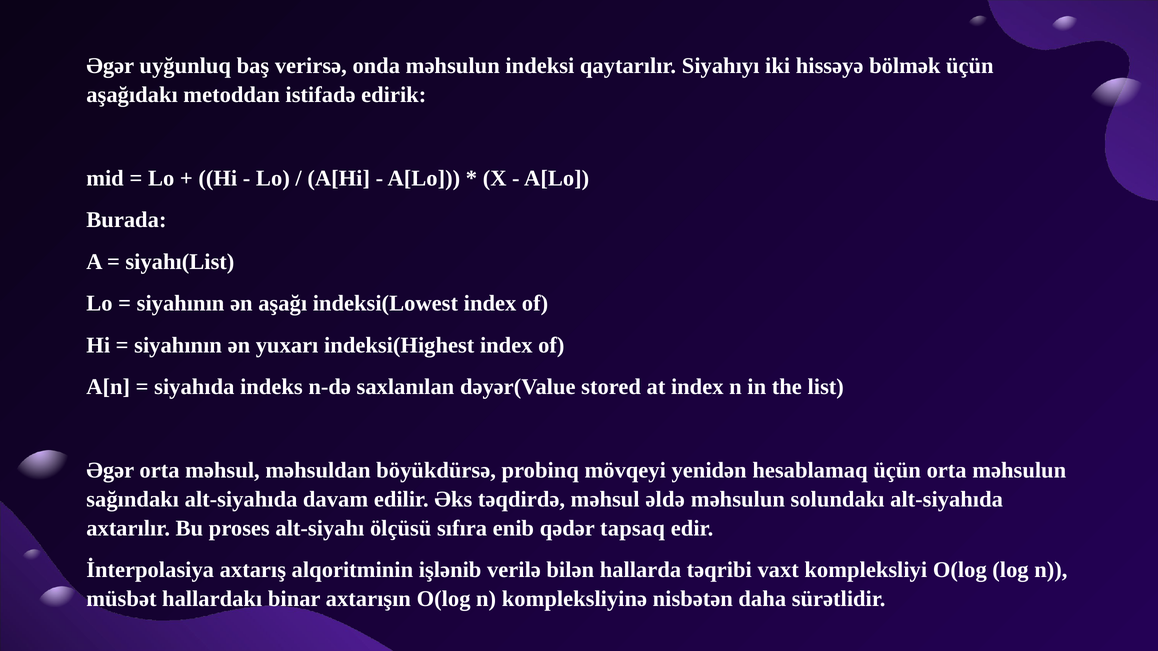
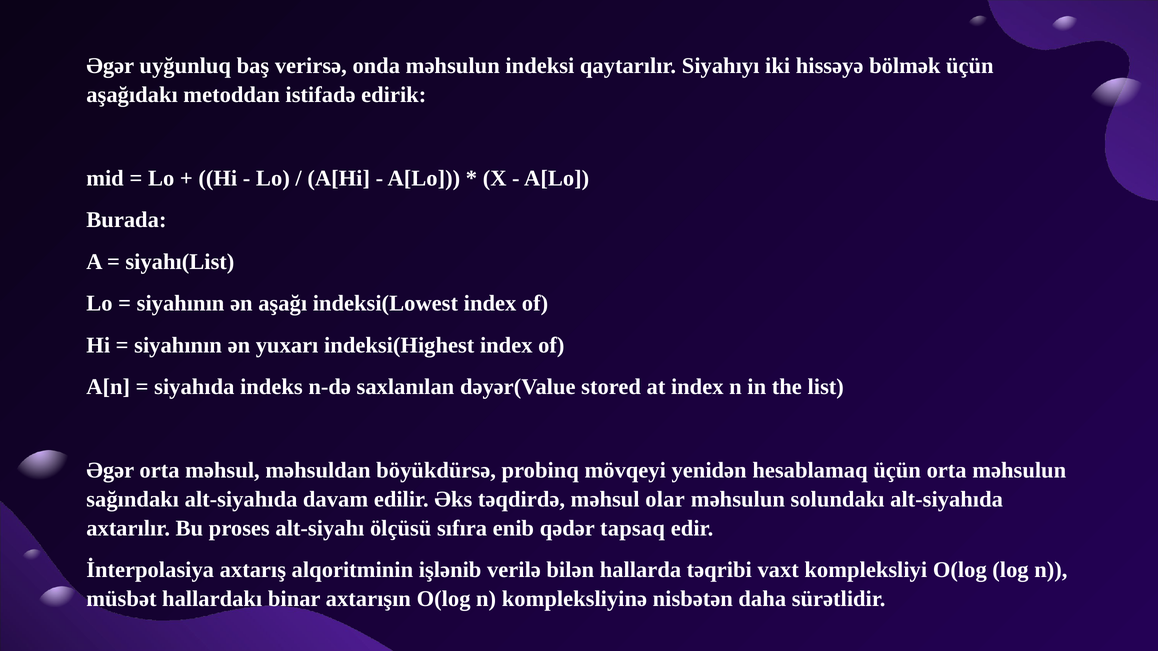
əldə: əldə -> olar (665, 500)
